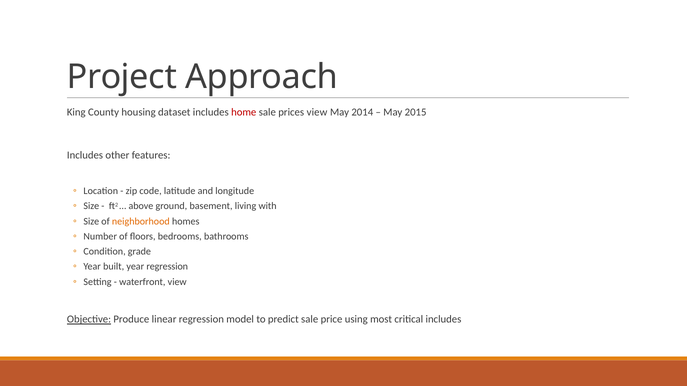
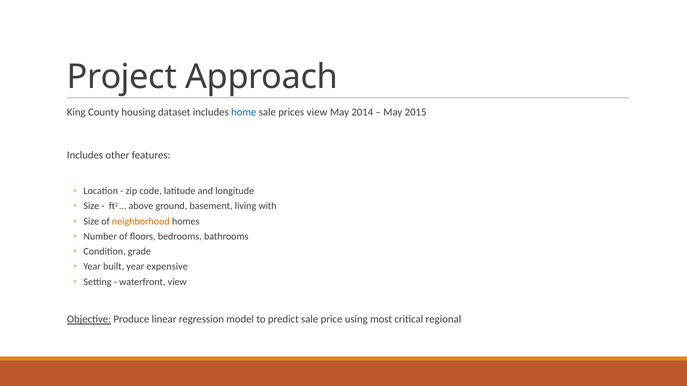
home colour: red -> blue (244, 112)
year regression: regression -> expensive (167, 267)
critical includes: includes -> regional (443, 320)
